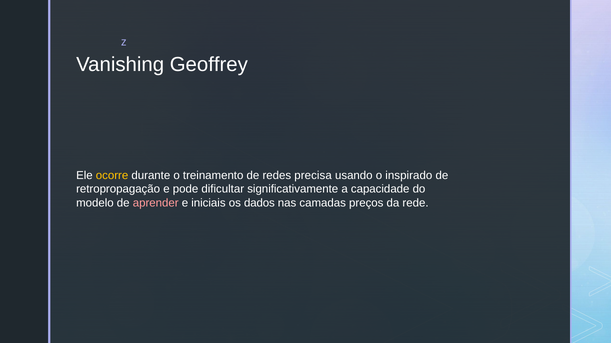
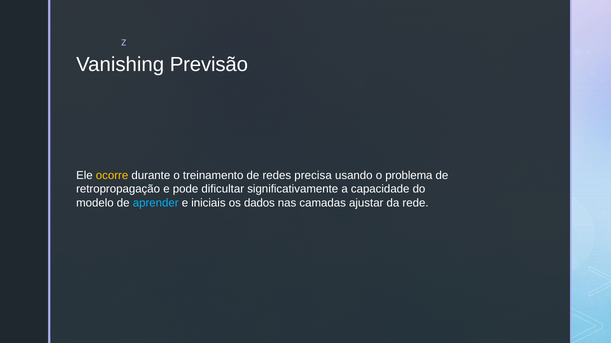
Geoffrey: Geoffrey -> Previsão (209, 65)
inspirado: inspirado -> problema (409, 176)
aprender colour: pink -> light blue (156, 203)
preços: preços -> ajustar (366, 203)
